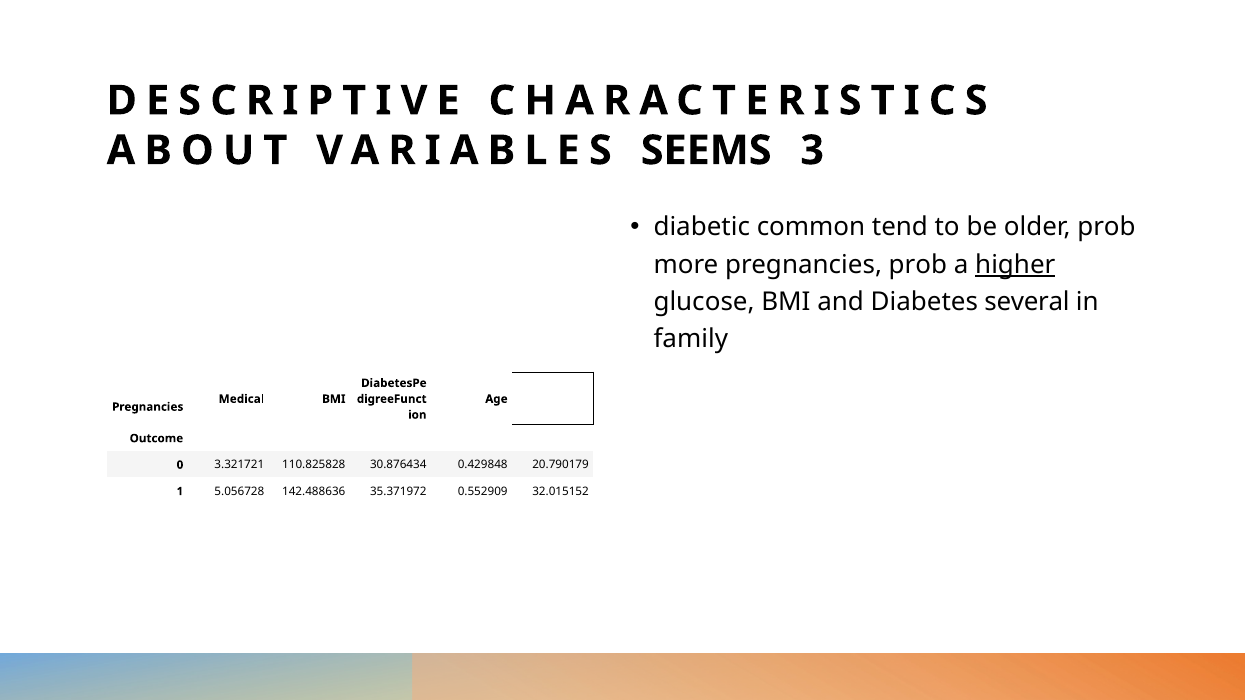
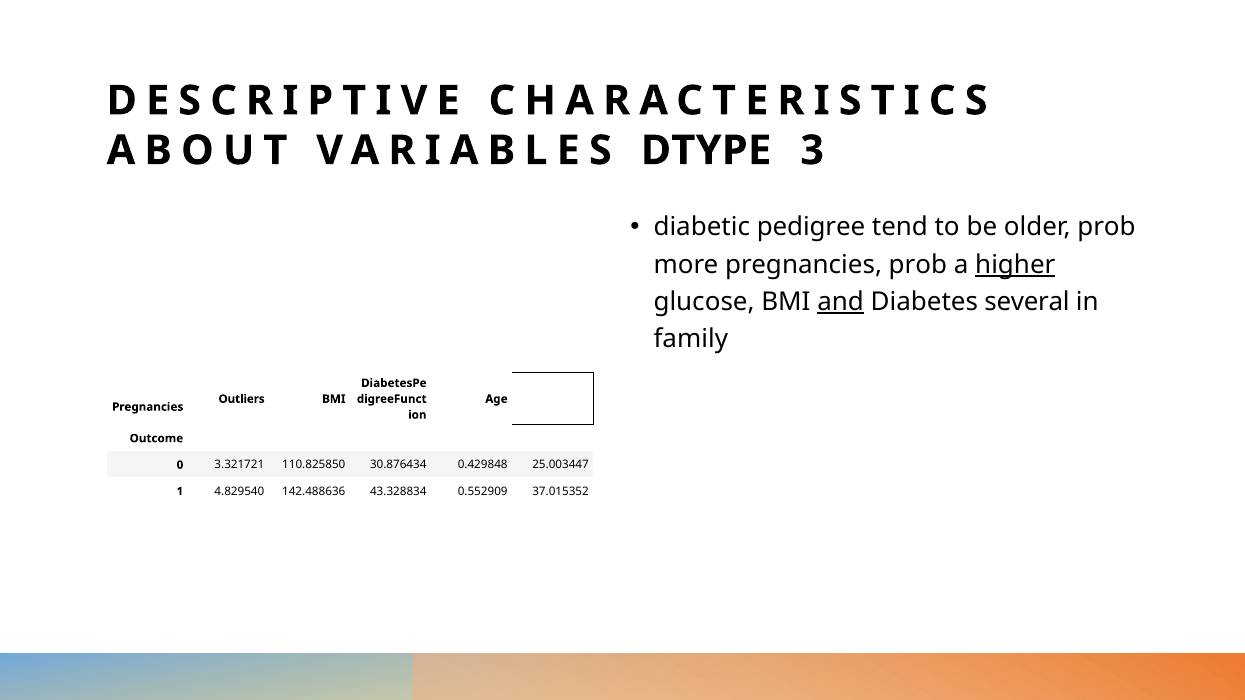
SEEMS: SEEMS -> DTYPE (706, 151)
common: common -> pedigree (811, 227)
and underline: none -> present (841, 302)
Medical: Medical -> Outliers (242, 399)
110.825828: 110.825828 -> 110.825850 (314, 465)
20.790179: 20.790179 -> 25.003447 (561, 465)
5.056728: 5.056728 -> 4.829540 (239, 492)
35.371972: 35.371972 -> 43.328834 (398, 492)
32.015152: 32.015152 -> 37.015352 (561, 492)
